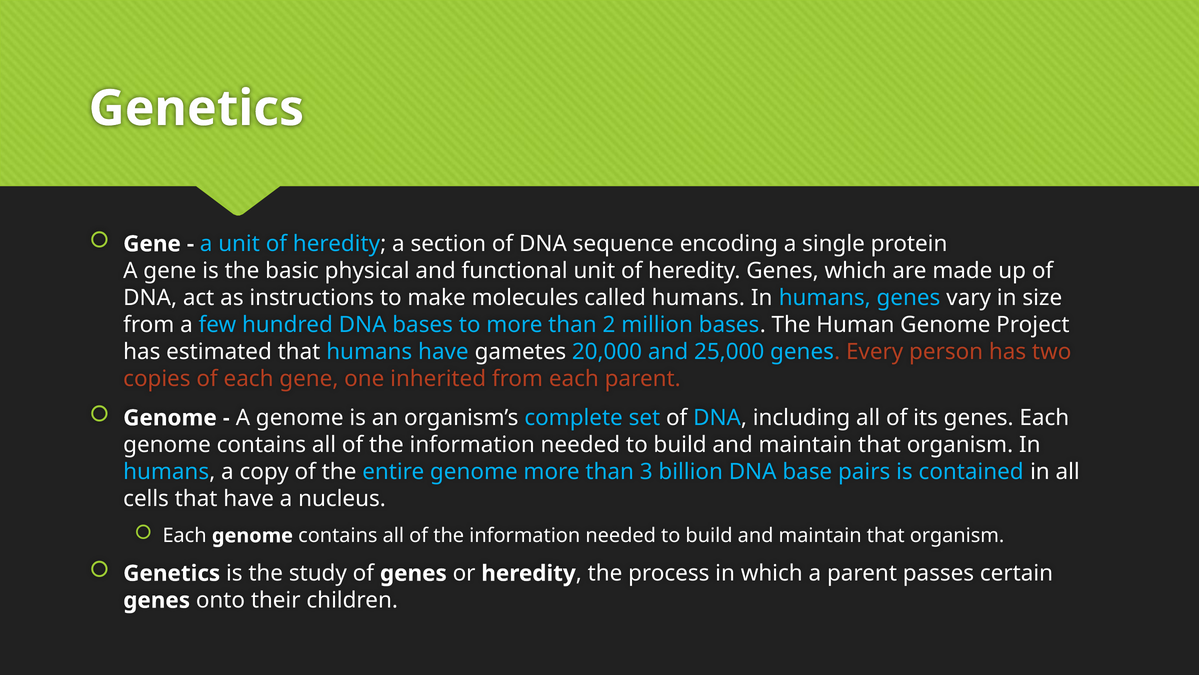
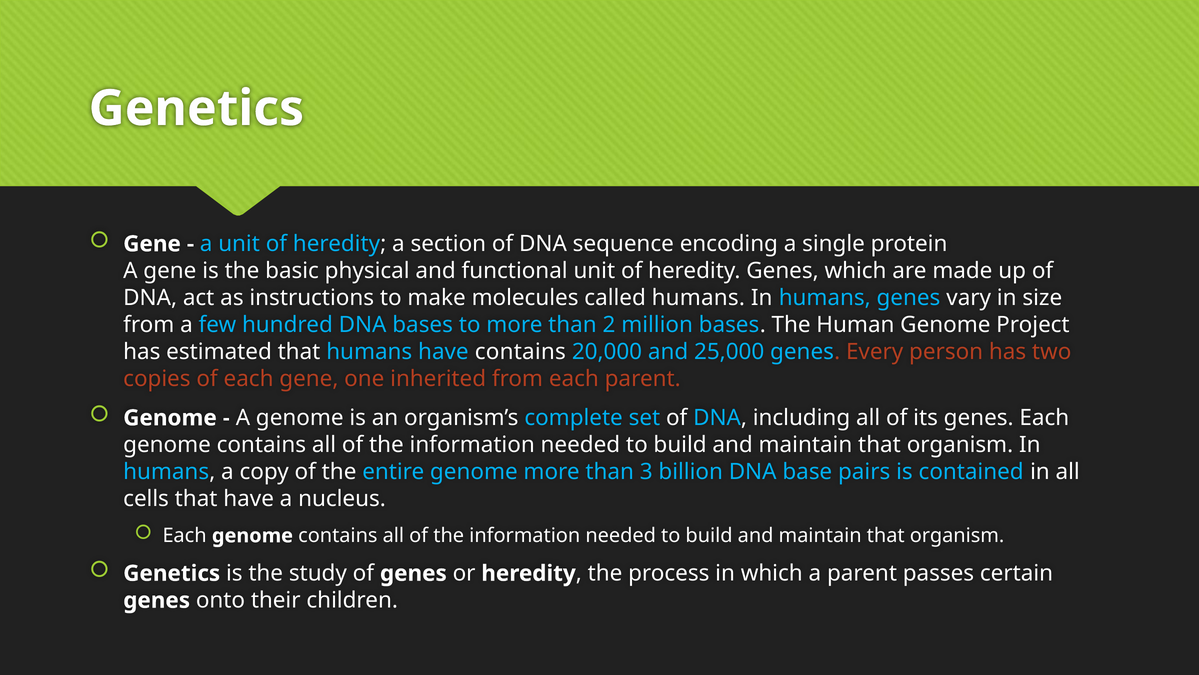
have gametes: gametes -> contains (520, 352)
